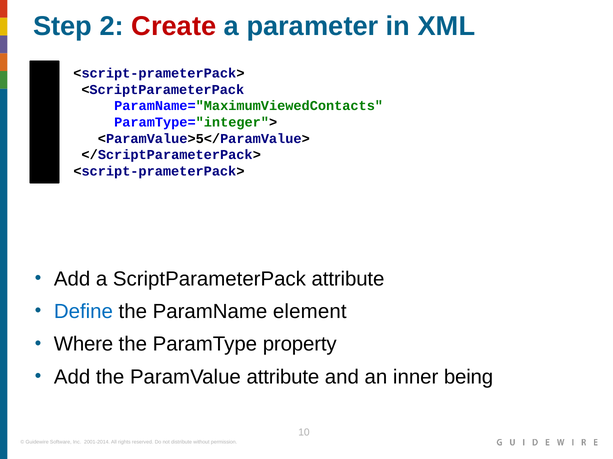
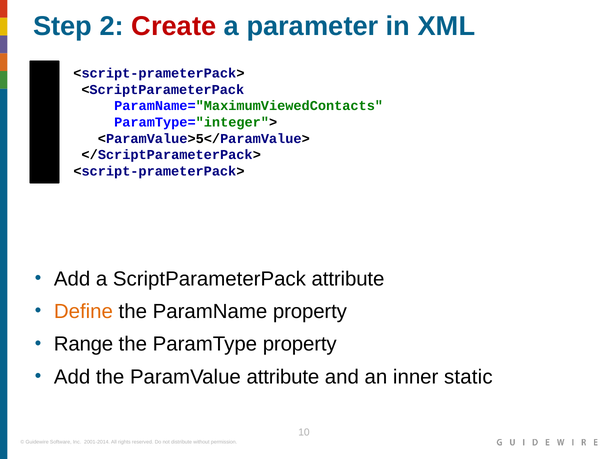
Define colour: blue -> orange (83, 312)
ParamName element: element -> property (310, 312)
Where: Where -> Range (84, 345)
being: being -> static (468, 377)
